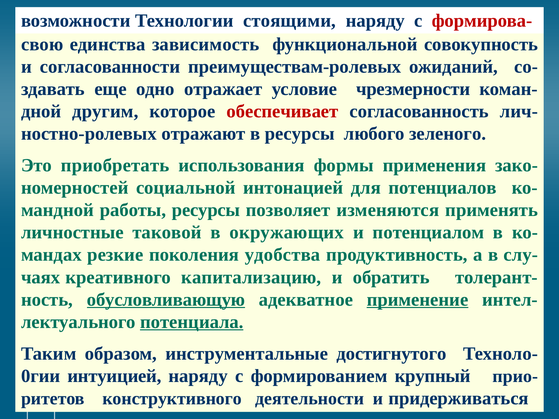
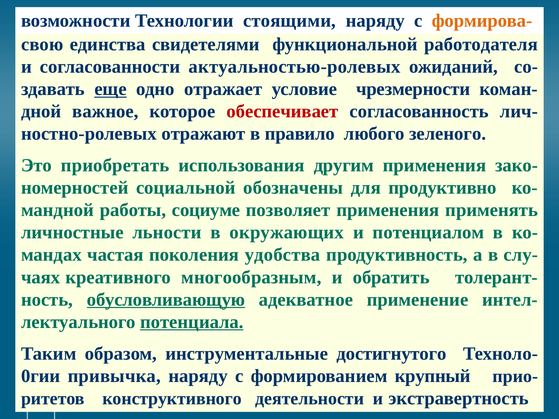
формирова- colour: red -> orange (482, 21)
зависимость: зависимость -> свидетелями (206, 44)
совокупность: совокупность -> работодателя (481, 44)
преимуществам-ролевых: преимуществам-ролевых -> актуальностью-ролевых (295, 67)
еще underline: none -> present (110, 89)
другим: другим -> важное (105, 112)
в ресурсы: ресурсы -> правило (300, 134)
формы: формы -> другим (344, 166)
интонацией: интонацией -> обозначены (293, 188)
потенциалов: потенциалов -> продуктивно (442, 188)
работы ресурсы: ресурсы -> социуме (206, 210)
позволяет изменяются: изменяются -> применения (388, 210)
таковой: таковой -> льности (167, 233)
резкие: резкие -> частая (115, 255)
капитализацию: капитализацию -> многообразным (251, 277)
применение underline: present -> none (418, 300)
интуицией: интуицией -> привычка (114, 376)
придерживаться: придерживаться -> экстравертность (459, 398)
